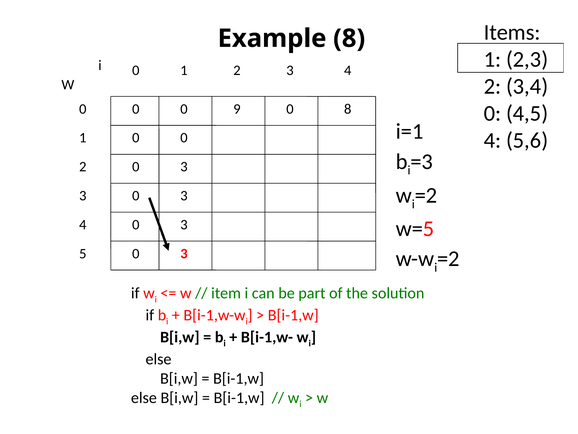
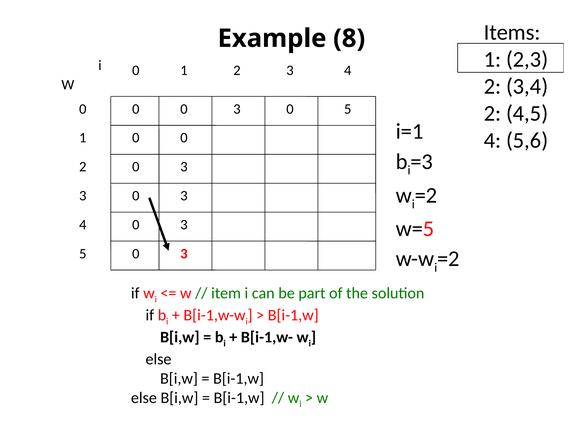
9: 9 -> 3 (237, 109)
0 8: 8 -> 5 (348, 109)
0: 0 -> 2 (492, 113)
